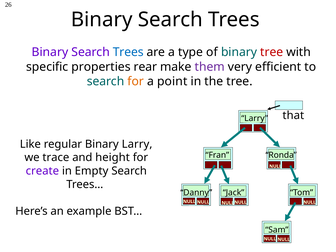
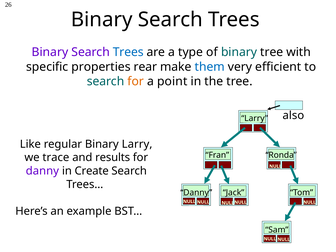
tree colour: red -> black (272, 52)
them colour: purple -> blue (210, 67)
that: that -> also (293, 116)
height: height -> results (113, 158)
create: create -> danny (42, 171)
Empty: Empty -> Create (92, 171)
